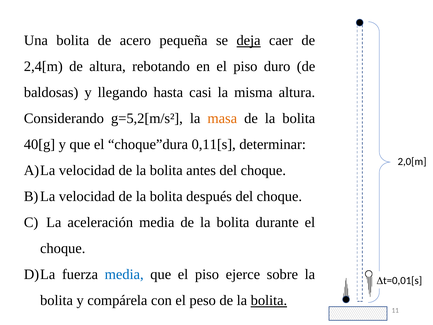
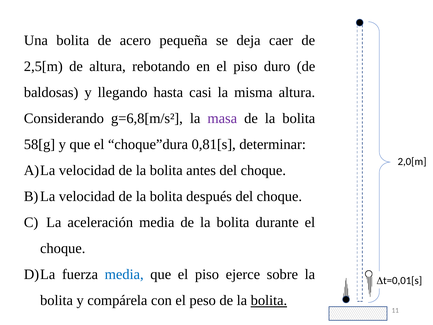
deja underline: present -> none (249, 41)
2,4[m: 2,4[m -> 2,5[m (43, 67)
g=5,2[m/s²: g=5,2[m/s² -> g=6,8[m/s² (147, 118)
masa colour: orange -> purple (222, 118)
40[g: 40[g -> 58[g (39, 144)
0,11[s: 0,11[s -> 0,81[s (214, 144)
